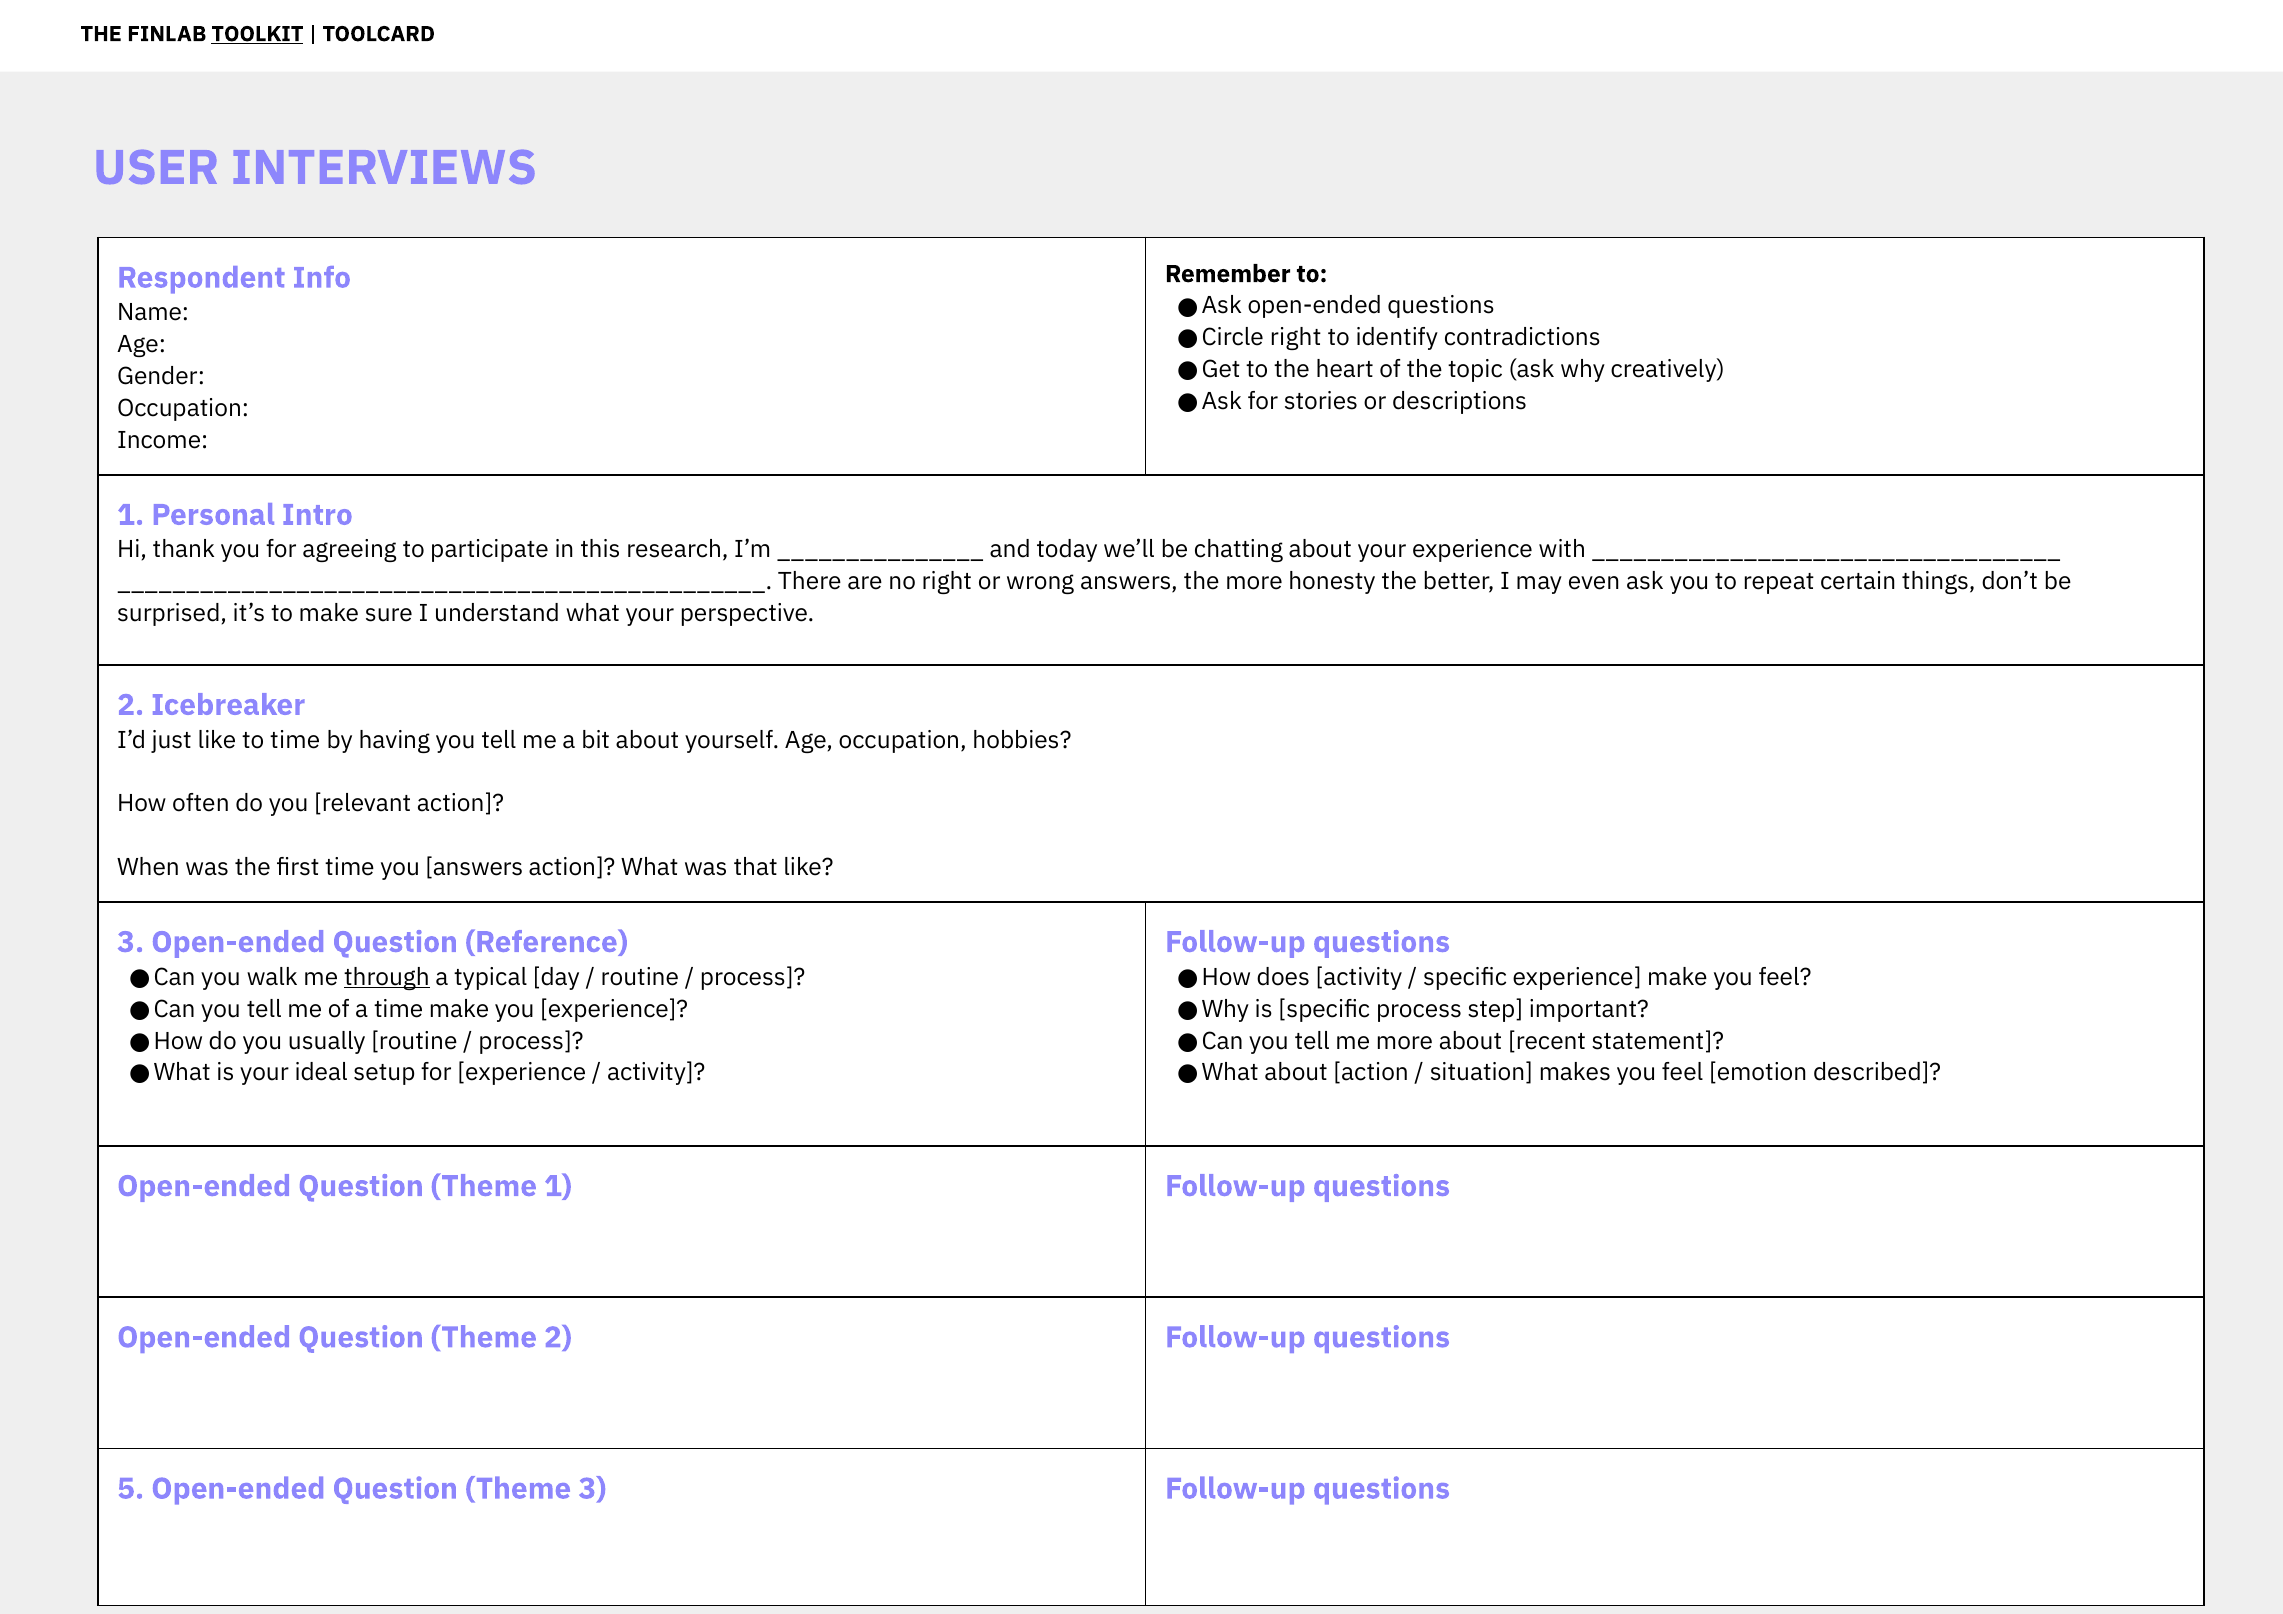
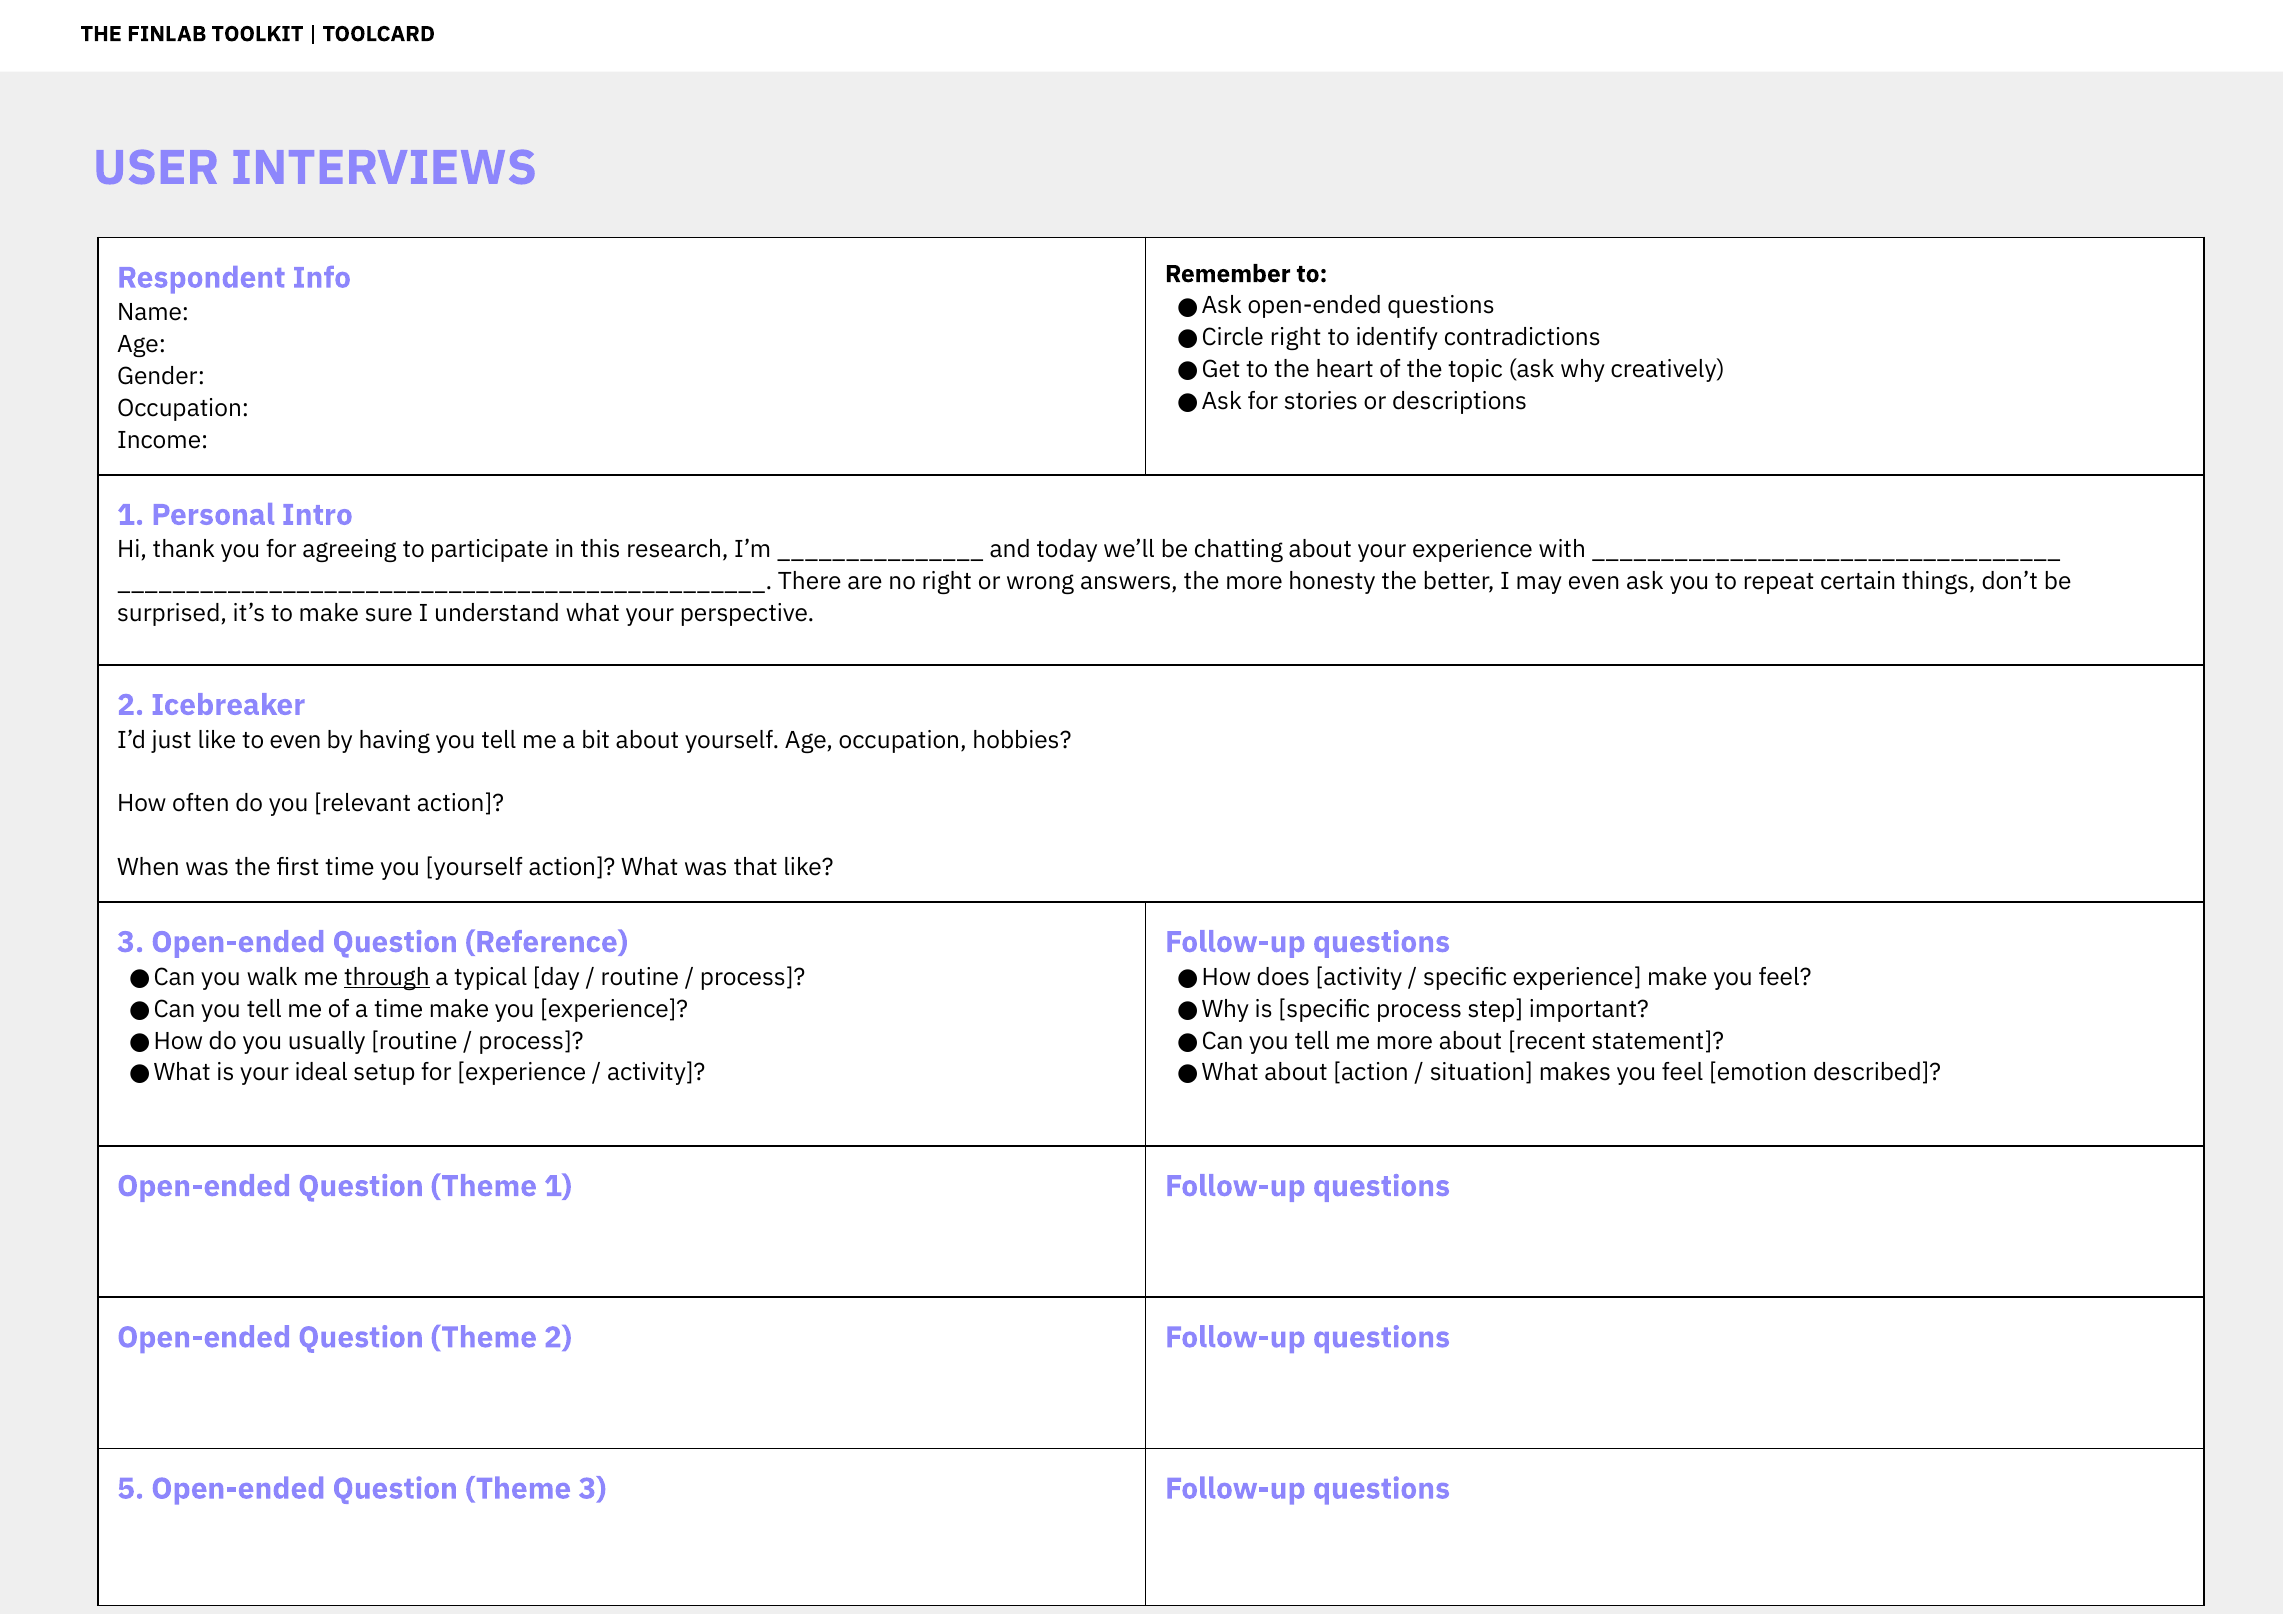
TOOLKIT underline: present -> none (257, 34)
to time: time -> even (296, 740)
you answers: answers -> yourself (474, 868)
